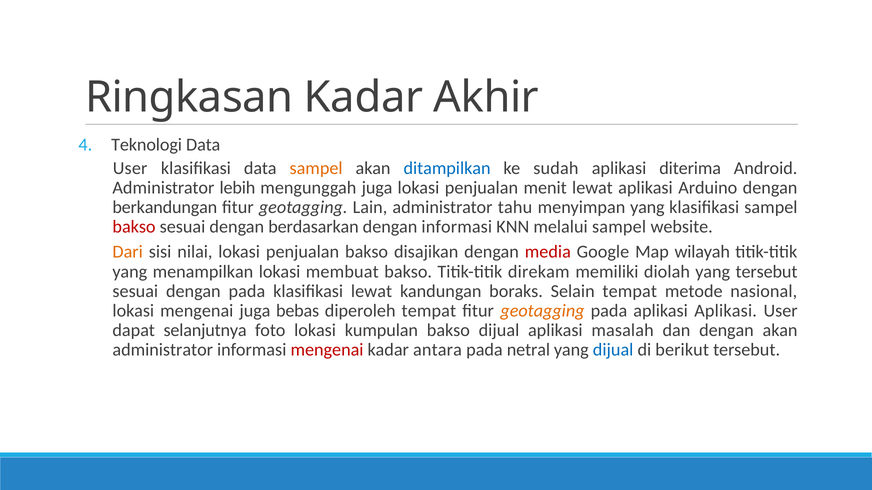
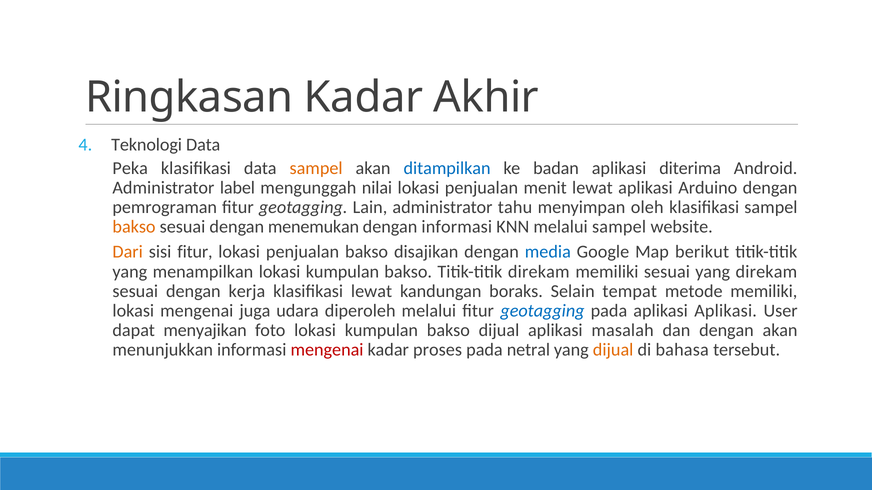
User: User -> Peka (130, 168)
sudah: sudah -> badan (556, 168)
lebih: lebih -> label (237, 188)
mengunggah juga: juga -> nilai (377, 188)
berkandungan: berkandungan -> pemrograman (165, 208)
menyimpan yang: yang -> oleh (647, 208)
bakso colour: red -> orange (134, 227)
berdasarkan: berdasarkan -> menemukan (314, 227)
sisi nilai: nilai -> fitur (195, 252)
media colour: red -> blue (548, 252)
wilayah: wilayah -> berikut (702, 252)
membuat: membuat -> kumpulan (342, 272)
memiliki diolah: diolah -> sesuai (667, 272)
yang tersebut: tersebut -> direkam (766, 272)
dengan pada: pada -> kerja (247, 291)
metode nasional: nasional -> memiliki (764, 291)
bebas: bebas -> udara (298, 311)
diperoleh tempat: tempat -> melalui (429, 311)
geotagging colour: orange -> blue (543, 311)
selanjutnya: selanjutnya -> menyajikan (205, 331)
administrator: administrator -> menunjukkan (163, 350)
antara: antara -> proses (438, 350)
dijual colour: blue -> orange (613, 350)
berikut: berikut -> bahasa (682, 350)
